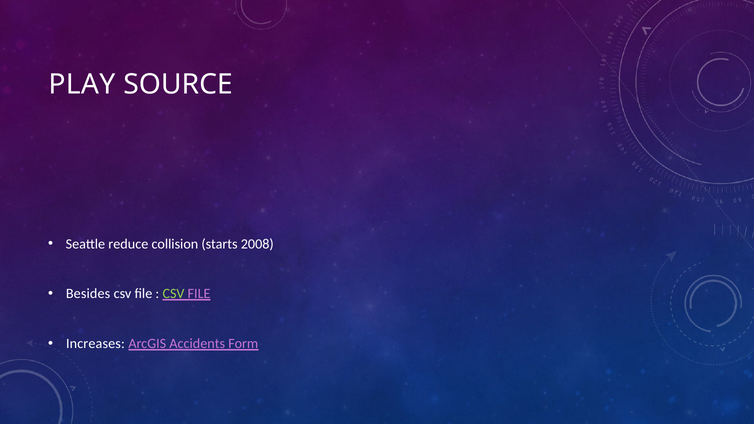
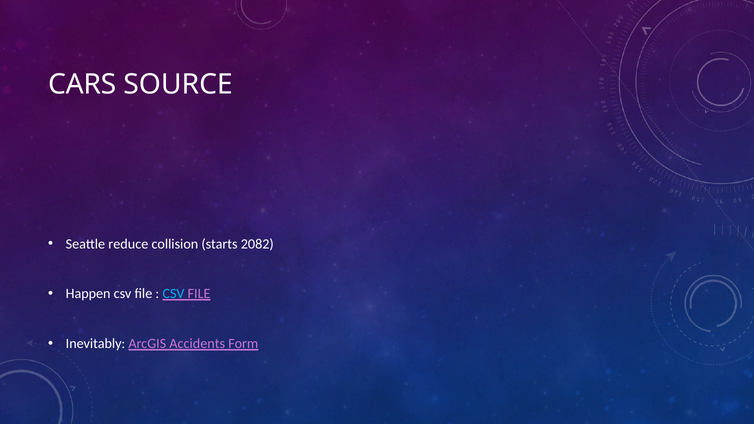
PLAY: PLAY -> CARS (82, 85)
2008: 2008 -> 2082 (257, 244)
Besides: Besides -> Happen (88, 294)
CSV colour: light green -> light blue (174, 294)
Increases: Increases -> Inevitably (95, 344)
